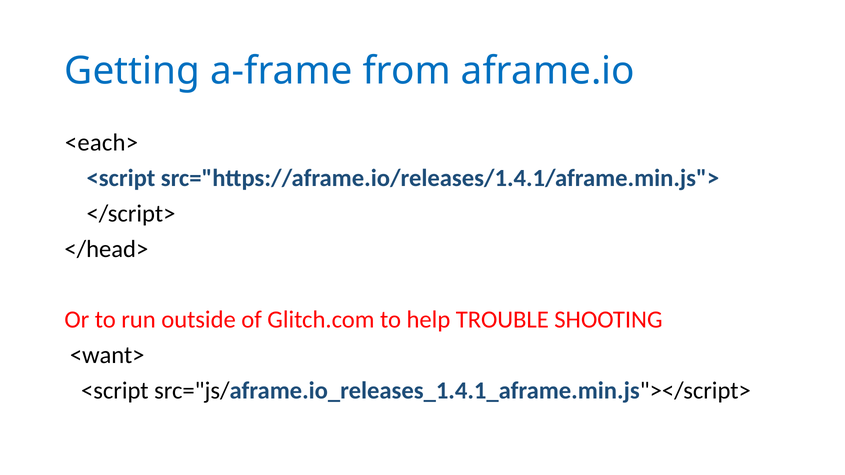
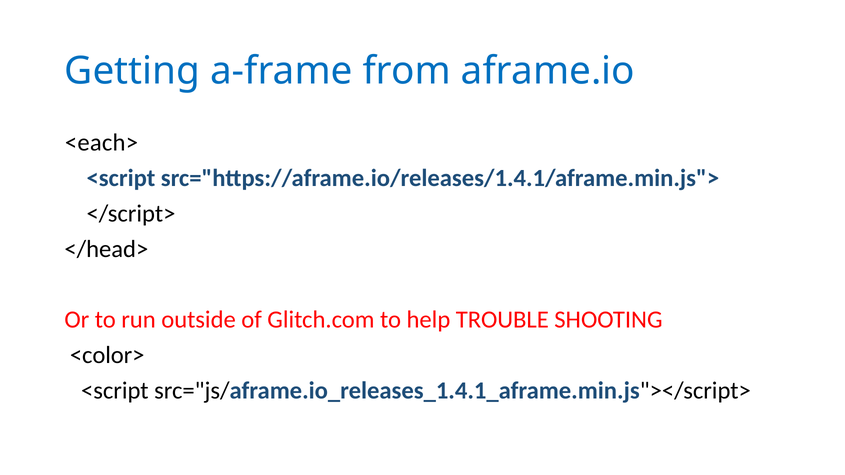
<want>: <want> -> <color> (107, 355)
